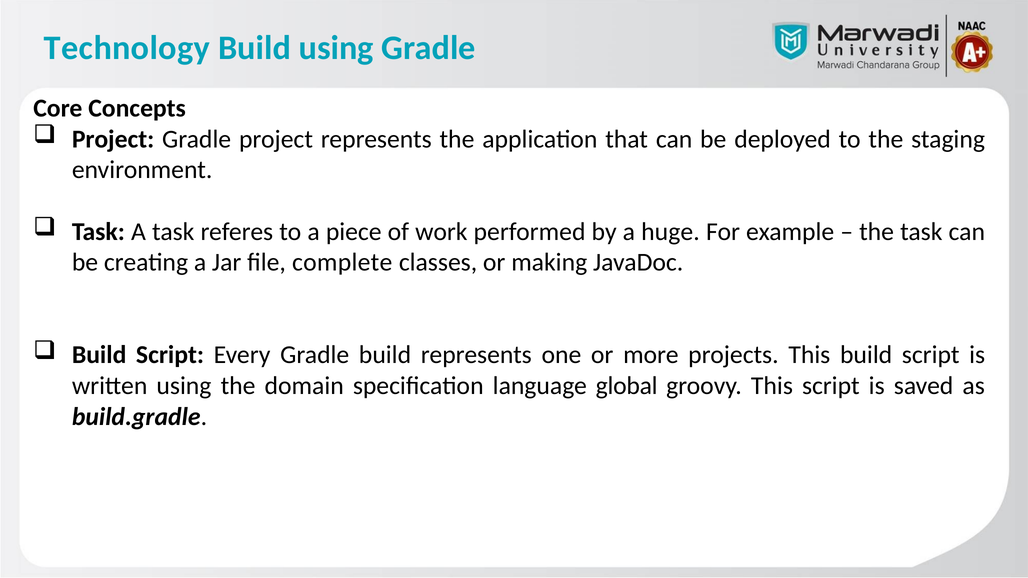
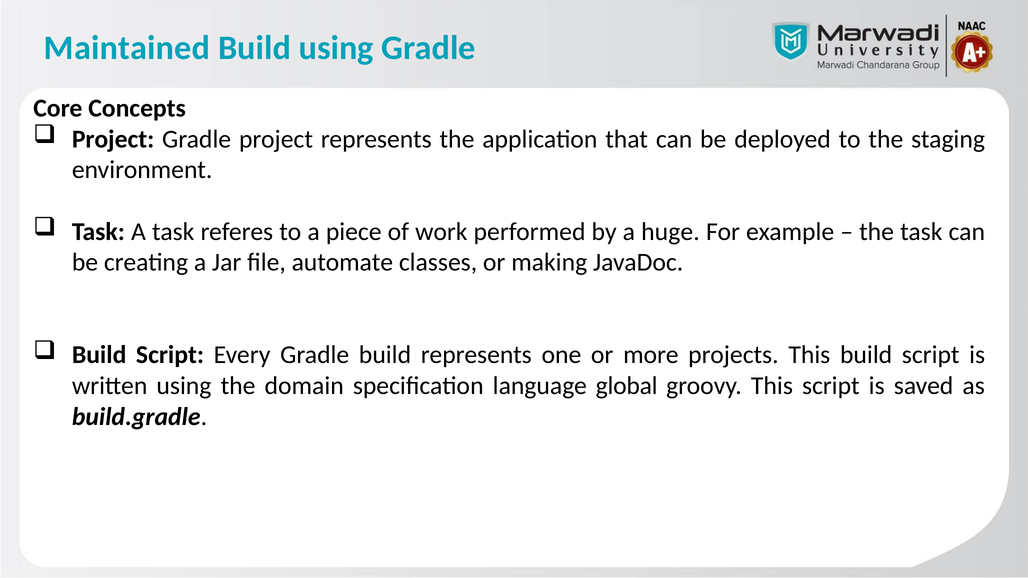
Technology: Technology -> Maintained (127, 48)
complete: complete -> automate (342, 263)
